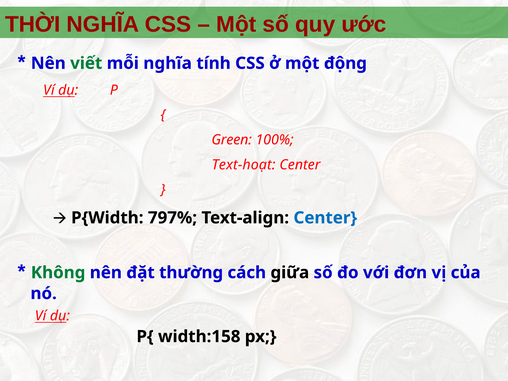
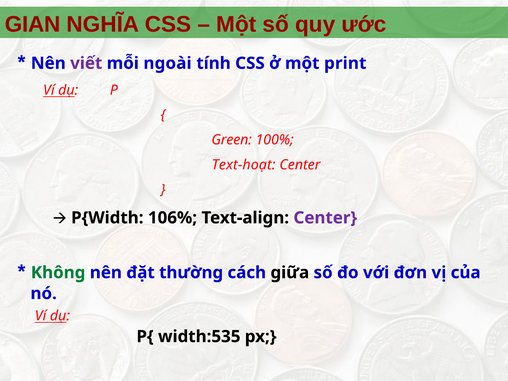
THỜI: THỜI -> GIAN (33, 24)
viết colour: green -> purple (86, 63)
mỗi nghĩa: nghĩa -> ngoài (168, 63)
động: động -> print (345, 63)
797%: 797% -> 106% (172, 218)
Center colour: blue -> purple (325, 218)
width:158: width:158 -> width:535 (199, 337)
